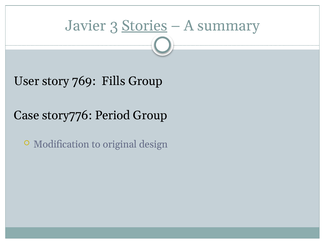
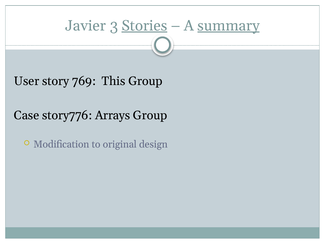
summary underline: none -> present (229, 26)
Fills: Fills -> This (114, 81)
Period: Period -> Arrays (113, 115)
